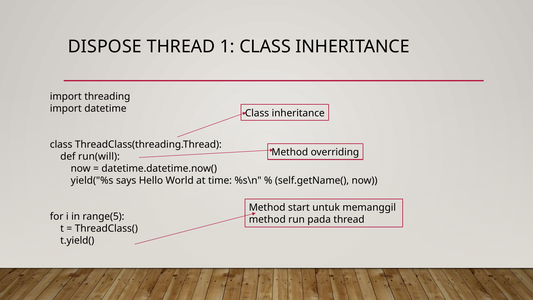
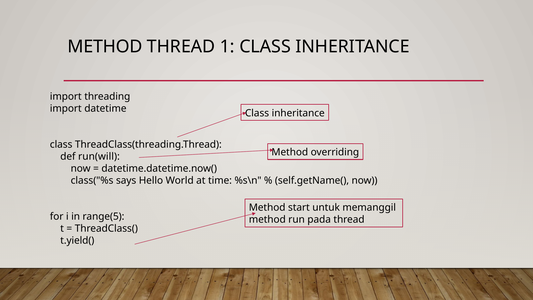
DISPOSE: DISPOSE -> METHOD (105, 47)
yield("%s: yield("%s -> class("%s (92, 180)
